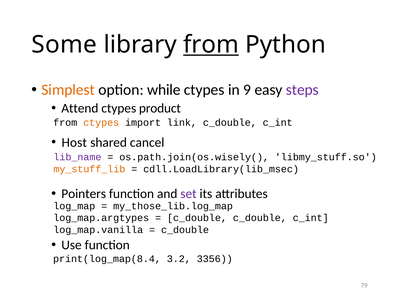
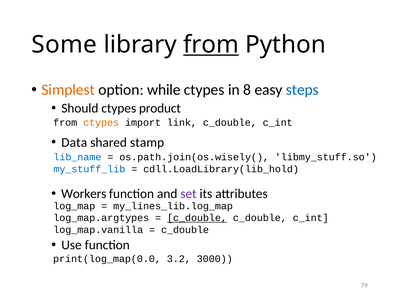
9: 9 -> 8 (247, 90)
steps colour: purple -> blue (302, 90)
Attend: Attend -> Should (80, 108)
Host: Host -> Data (74, 143)
cancel: cancel -> stamp (147, 143)
lib_name colour: purple -> blue (77, 157)
my_stuff_lib colour: orange -> blue (89, 169)
cdll.LoadLibrary(lib_msec: cdll.LoadLibrary(lib_msec -> cdll.LoadLibrary(lib_hold (221, 169)
Pointers: Pointers -> Workers (84, 194)
my_those_lib.log_map: my_those_lib.log_map -> my_lines_lib.log_map (173, 206)
c_double underline: none -> present (197, 218)
print(log_map(8.4: print(log_map(8.4 -> print(log_map(0.0 (107, 259)
3356: 3356 -> 3000 (215, 259)
